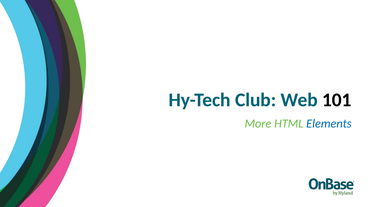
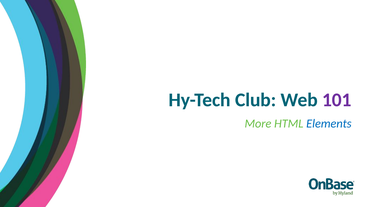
101 colour: black -> purple (337, 100)
